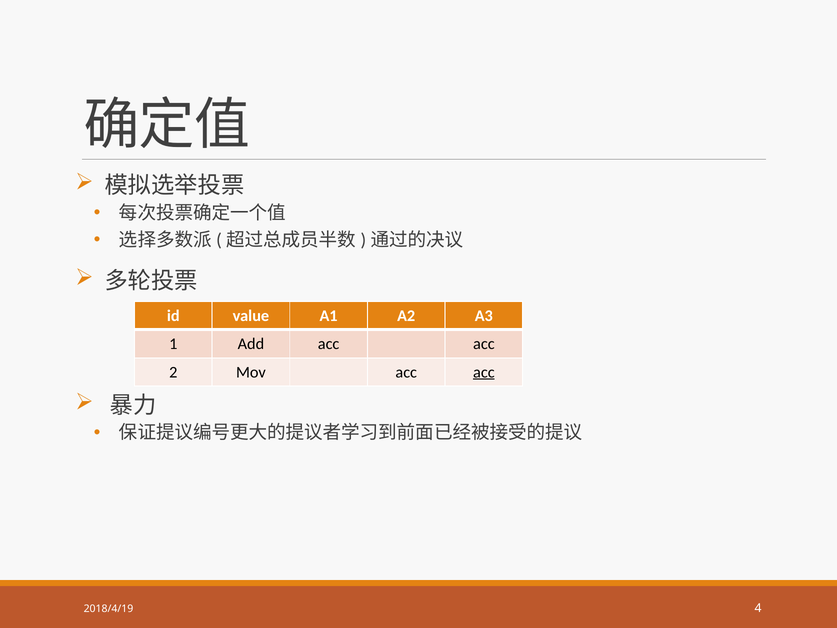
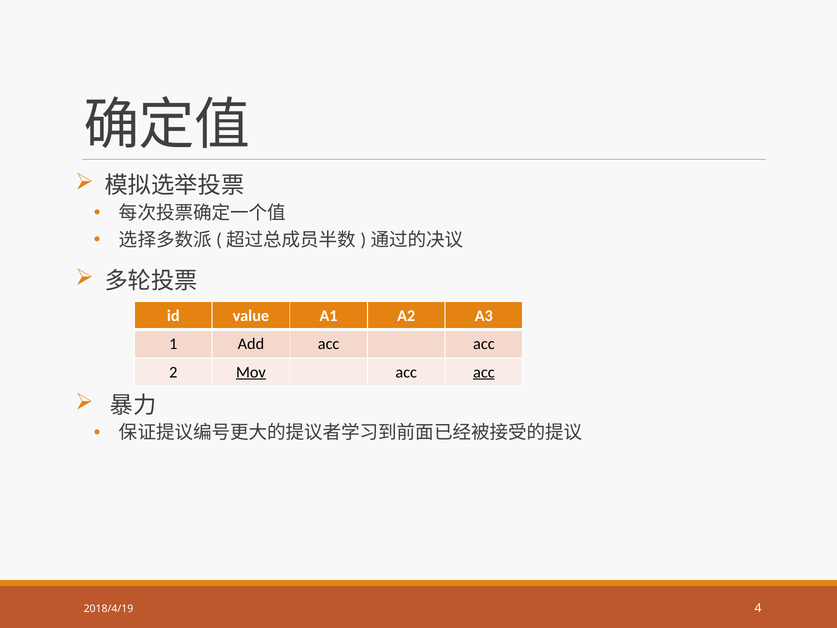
Mov underline: none -> present (251, 372)
